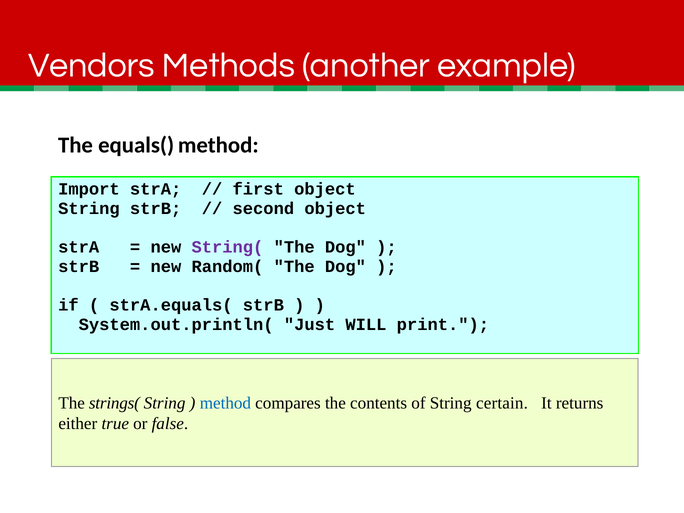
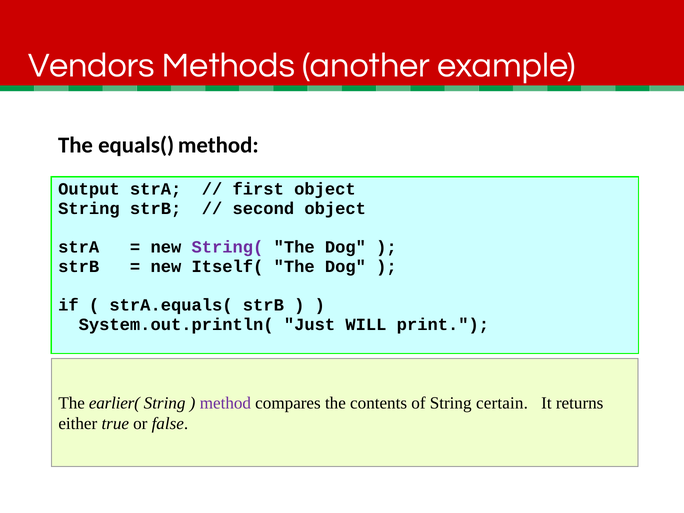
Import: Import -> Output (89, 189)
Random(: Random( -> Itself( (227, 267)
strings(: strings( -> earlier( (114, 403)
method colour: blue -> purple (225, 403)
